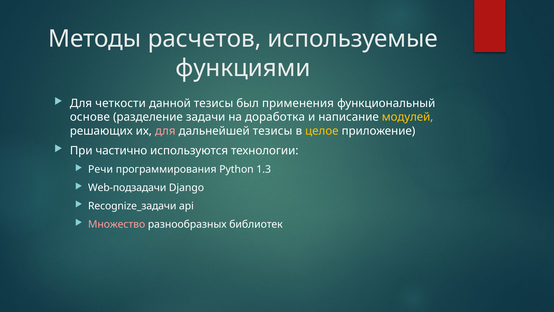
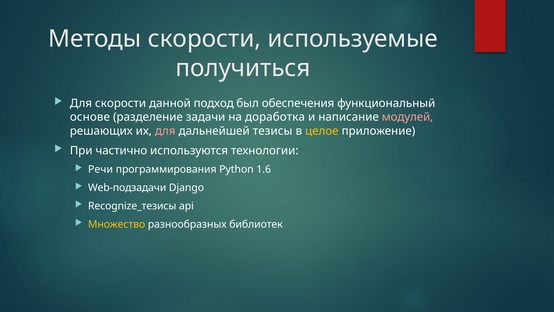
Методы расчетов: расчетов -> скорости (204, 39)
функциями: функциями -> получиться (243, 68)
Для четкости: четкости -> скорости (121, 103)
данной тезисы: тезисы -> подход (214, 103)
применения: применения -> обеспечения (298, 103)
модулей colour: yellow -> pink (408, 117)
1.3: 1.3 -> 1.6 (264, 169)
Recognize_задачи: Recognize_задачи -> Recognize_тезисы (132, 206)
Множество colour: pink -> yellow (117, 224)
